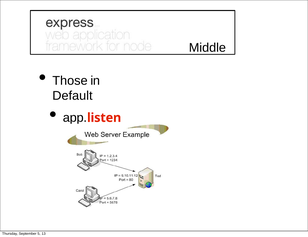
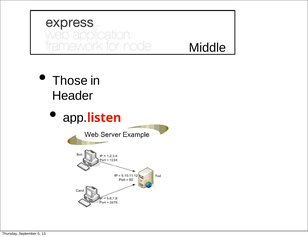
Default: Default -> Header (73, 96)
